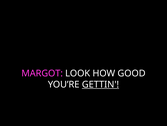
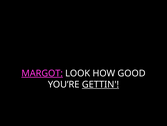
MARGOT underline: none -> present (42, 73)
